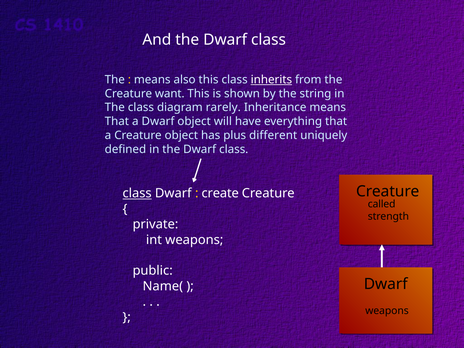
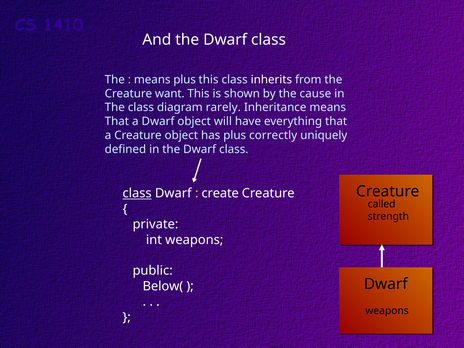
means also: also -> plus (185, 80)
inherits underline: present -> none (271, 80)
string: string -> cause (315, 94)
different: different -> correctly (273, 135)
Name(: Name( -> Below( (163, 286)
